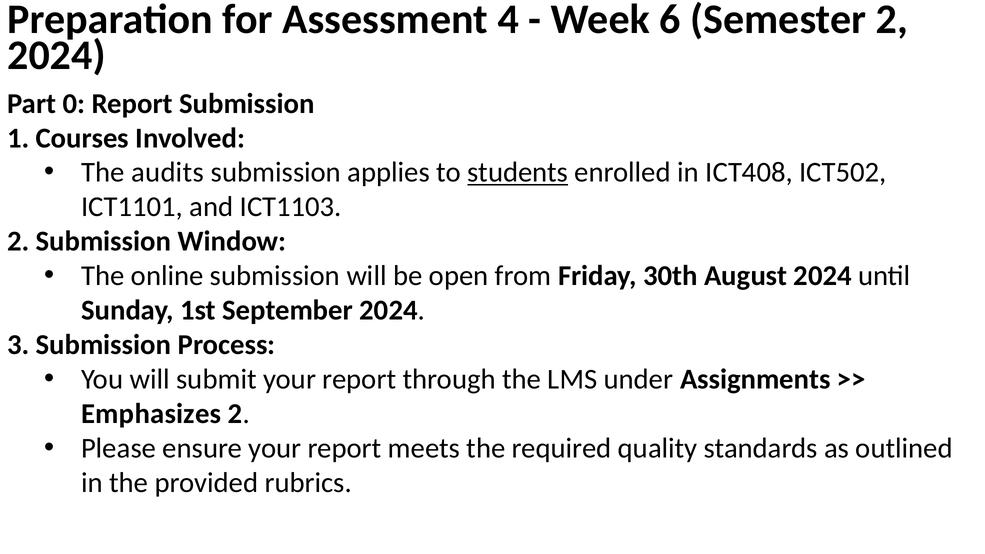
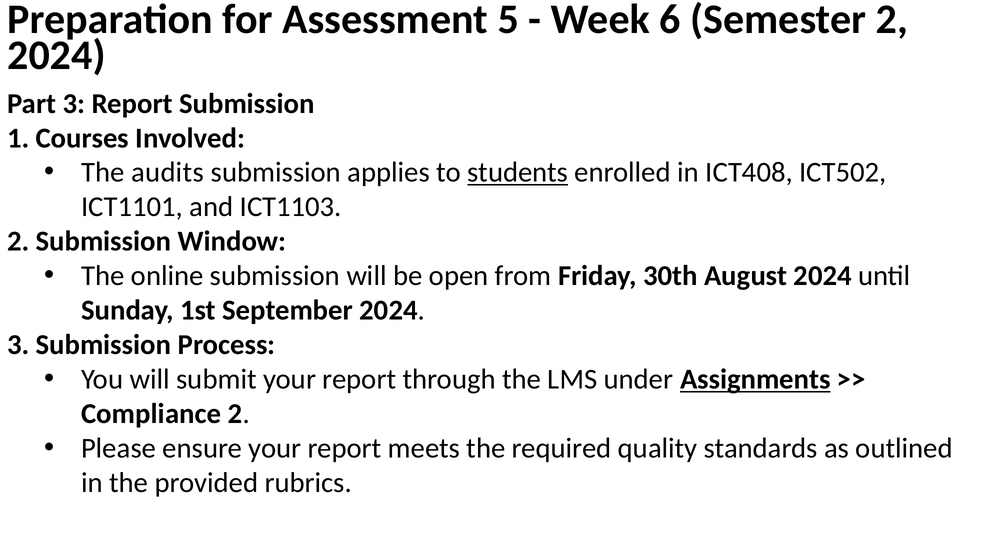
4: 4 -> 5 (508, 19)
Part 0: 0 -> 3 (74, 104)
Assignments underline: none -> present (755, 379)
Emphasizes: Emphasizes -> Compliance (151, 414)
